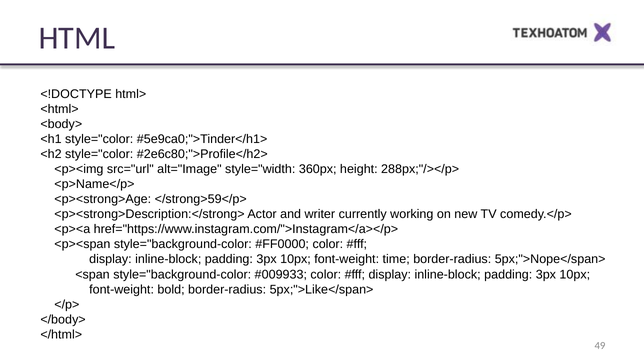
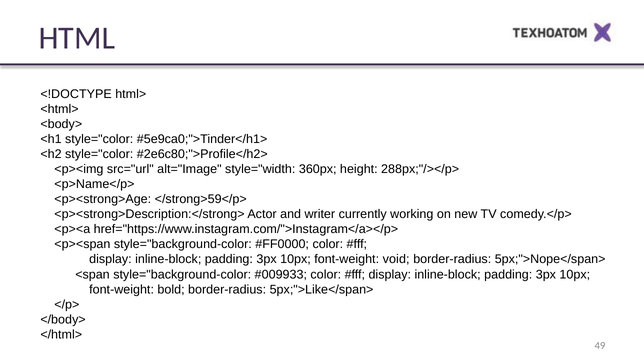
time: time -> void (396, 260)
